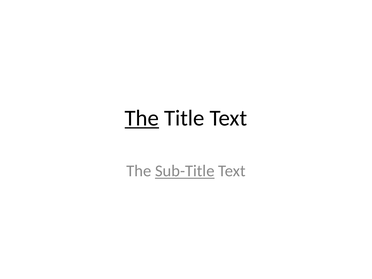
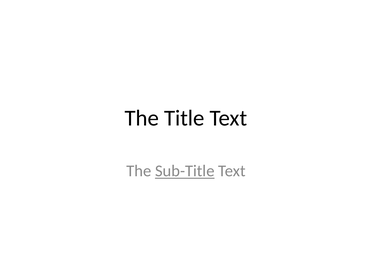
The underline: present -> none (142, 118)
